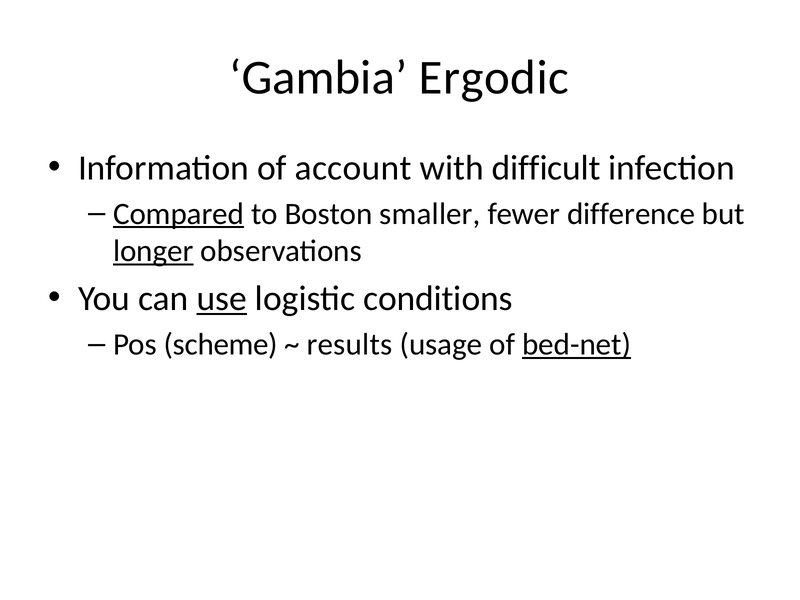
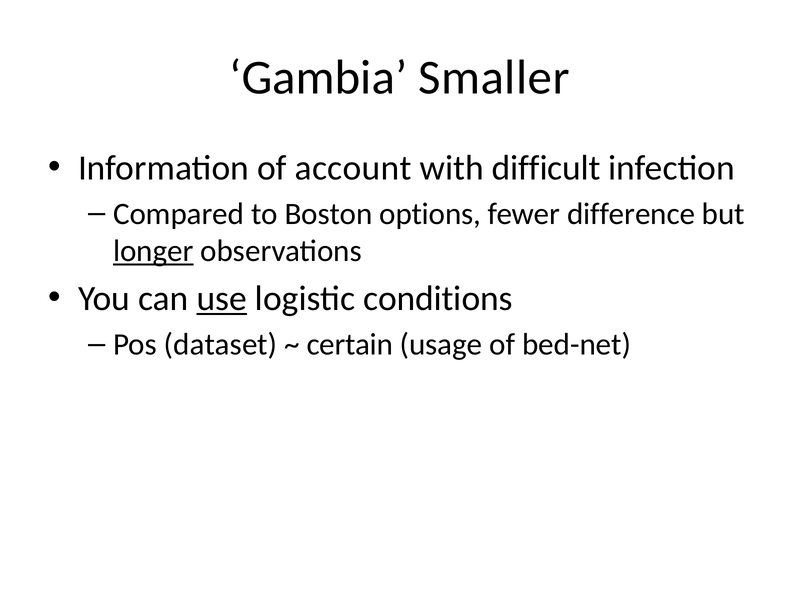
Ergodic: Ergodic -> Smaller (494, 77)
Compared underline: present -> none (179, 214)
smaller: smaller -> options (430, 214)
scheme: scheme -> dataset (221, 345)
results: results -> certain (350, 345)
bed-net underline: present -> none (577, 345)
